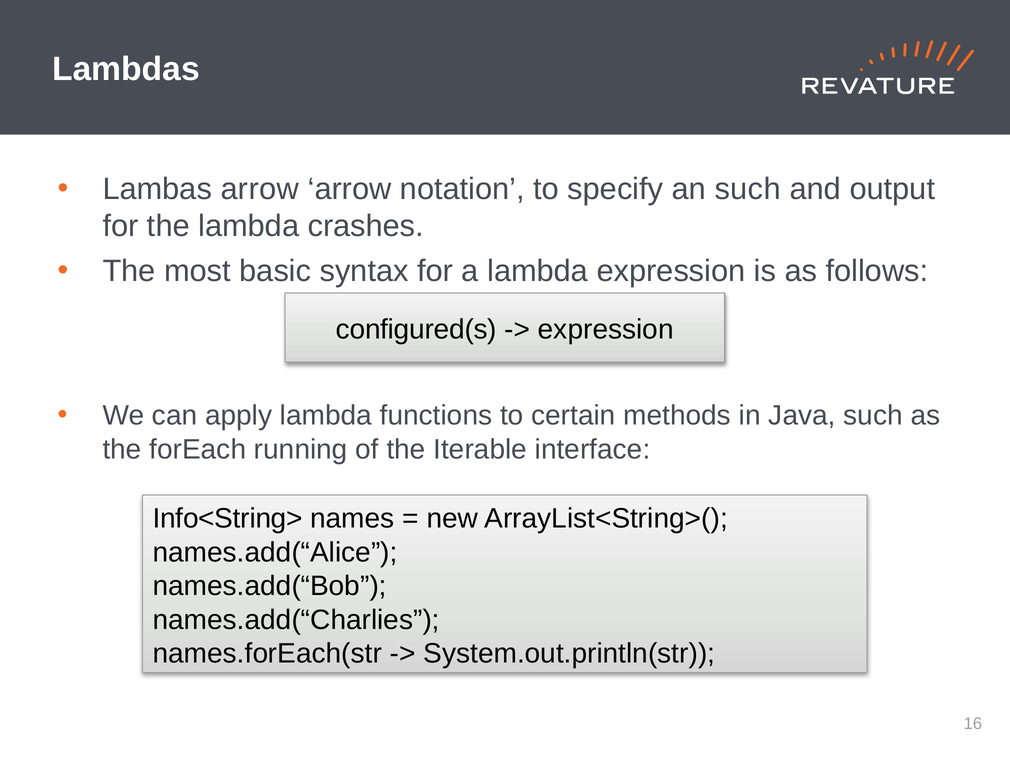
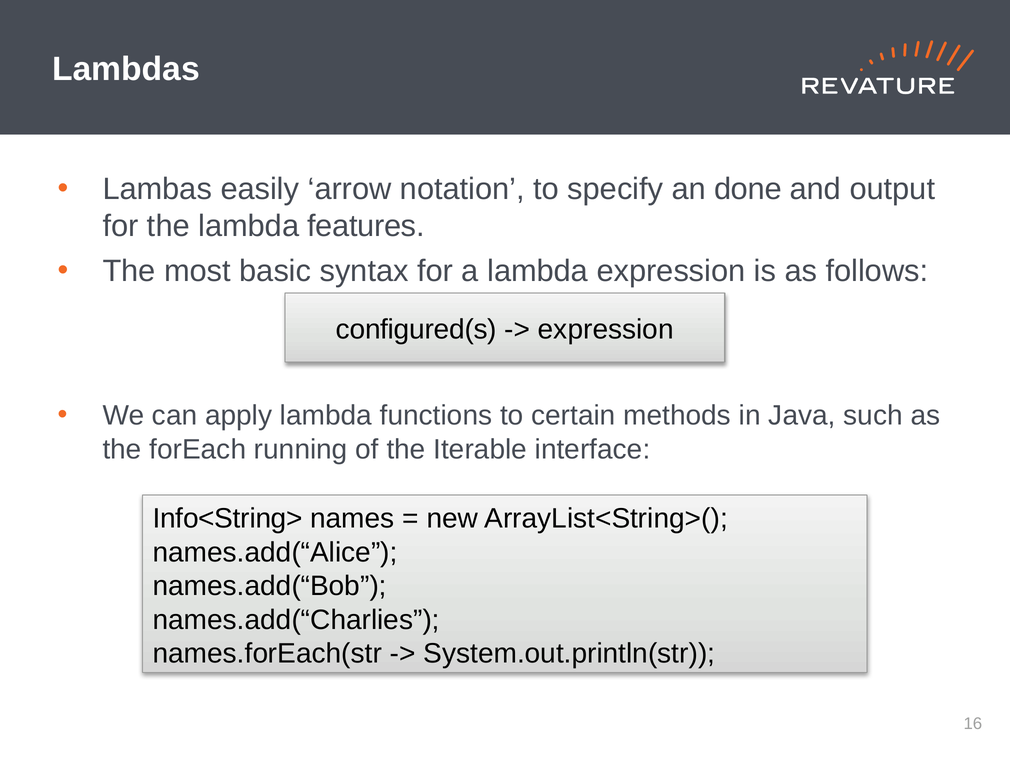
Lambas arrow: arrow -> easily (260, 189)
an such: such -> done (748, 189)
crashes: crashes -> features (366, 226)
